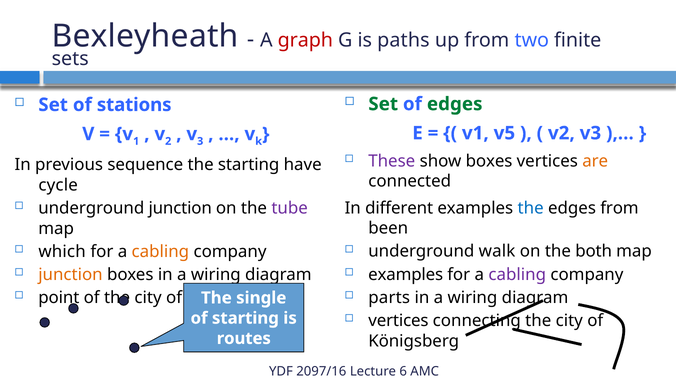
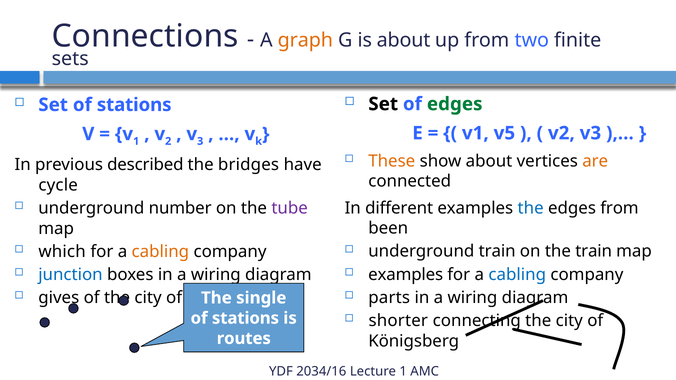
Bexleyheath: Bexleyheath -> Connections (145, 36)
graph colour: red -> orange (305, 40)
is paths: paths -> about (404, 40)
Set colour: green -> black (383, 104)
These colour: purple -> orange (392, 161)
show boxes: boxes -> about (489, 161)
sequence: sequence -> described (145, 165)
the starting: starting -> bridges (249, 165)
underground junction: junction -> number (180, 208)
underground walk: walk -> train (497, 252)
the both: both -> train (594, 252)
cabling colour: purple -> blue (517, 275)
junction colour: orange -> blue (70, 275)
point: point -> gives (59, 298)
vertices: vertices -> shorter (398, 321)
starting: starting -> stations (245, 318)
2097/16: 2097/16 -> 2034/16 (321, 371)
Lecture 6: 6 -> 1 (403, 371)
